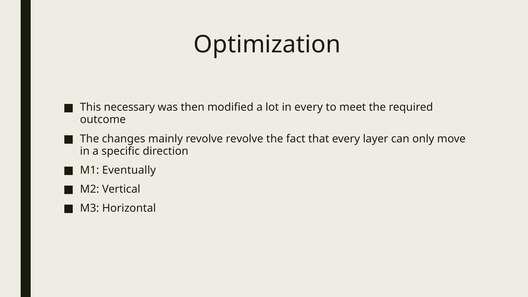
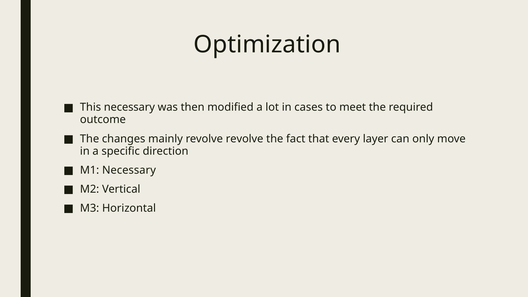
in every: every -> cases (309, 107)
M1 Eventually: Eventually -> Necessary (129, 170)
